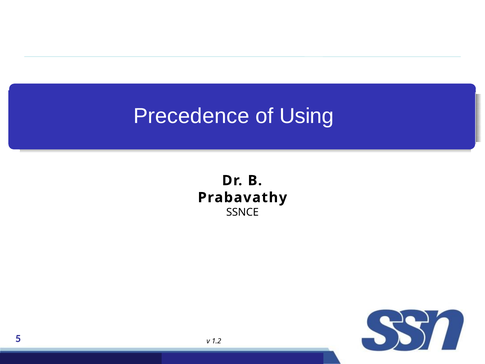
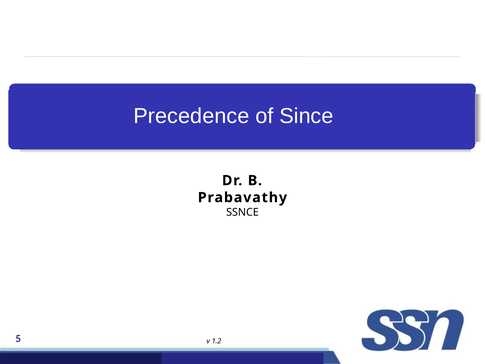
Using: Using -> Since (306, 116)
